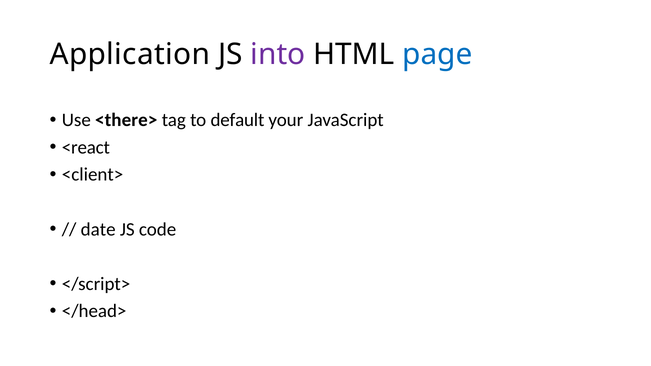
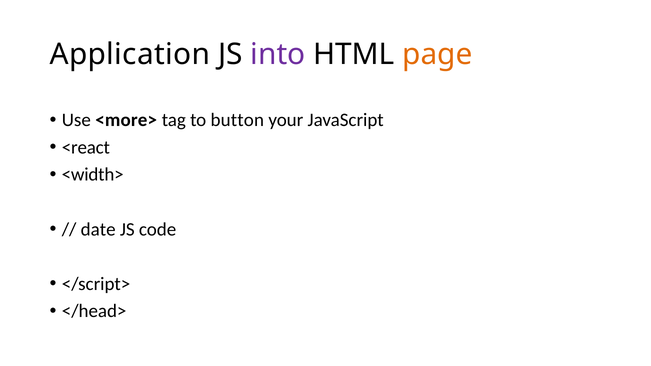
page colour: blue -> orange (437, 55)
<there>: <there> -> <more> (126, 120)
default: default -> button (237, 120)
<client>: <client> -> <width> (93, 175)
